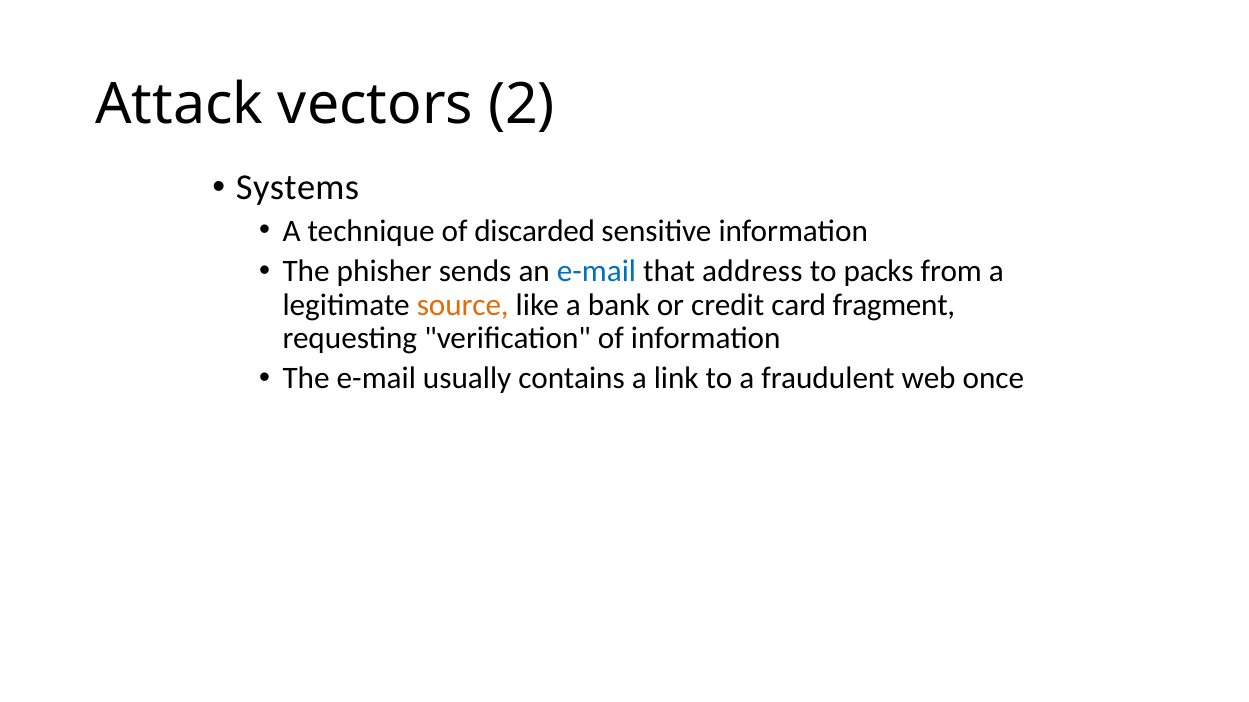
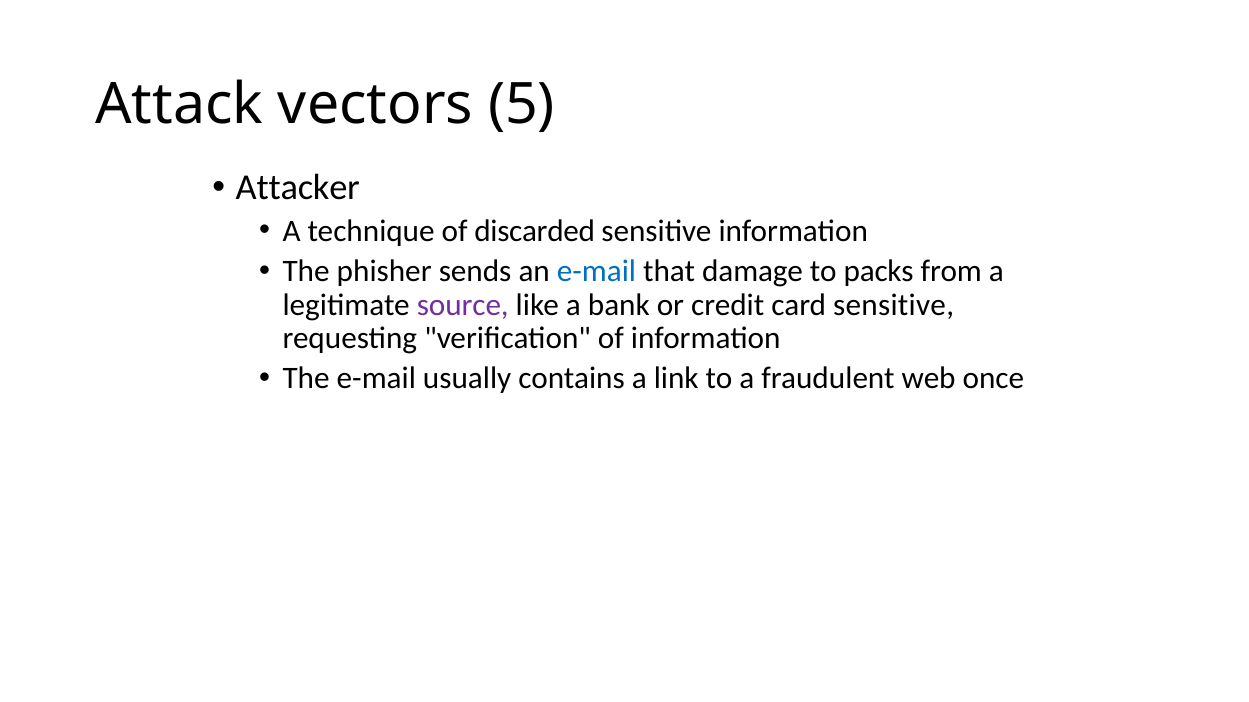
2: 2 -> 5 (522, 105)
Systems: Systems -> Attacker (298, 188)
address: address -> damage (753, 271)
source colour: orange -> purple (463, 305)
card fragment: fragment -> sensitive (894, 305)
